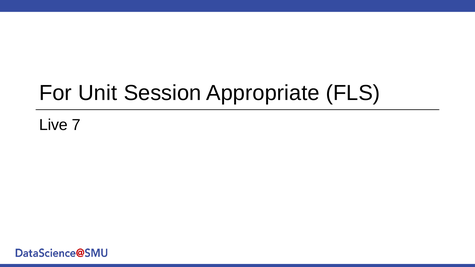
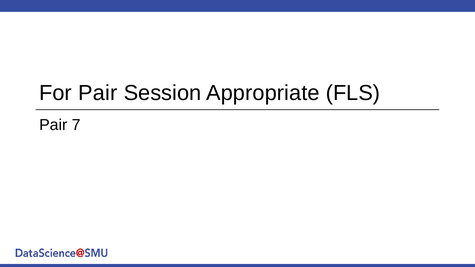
For Unit: Unit -> Pair (98, 93)
Live: Live -> Pair (53, 125)
